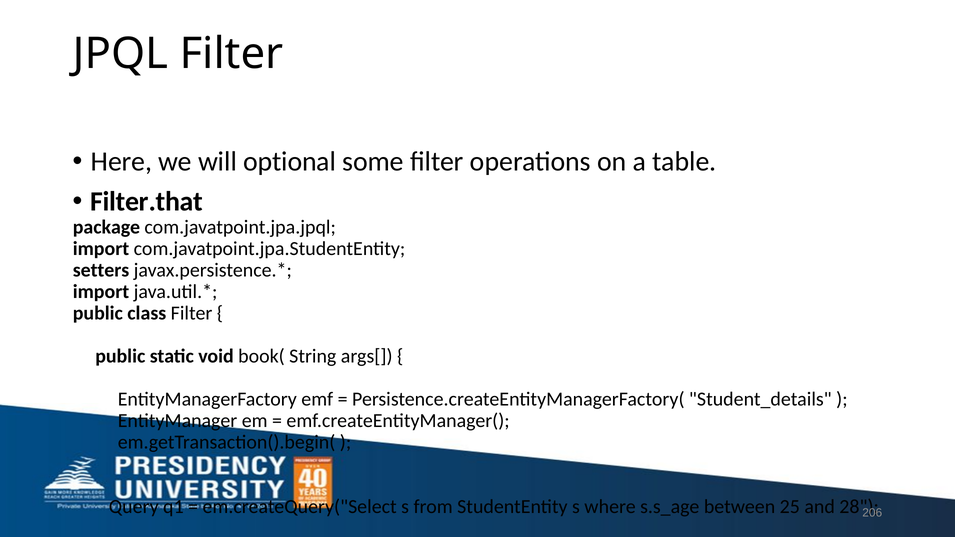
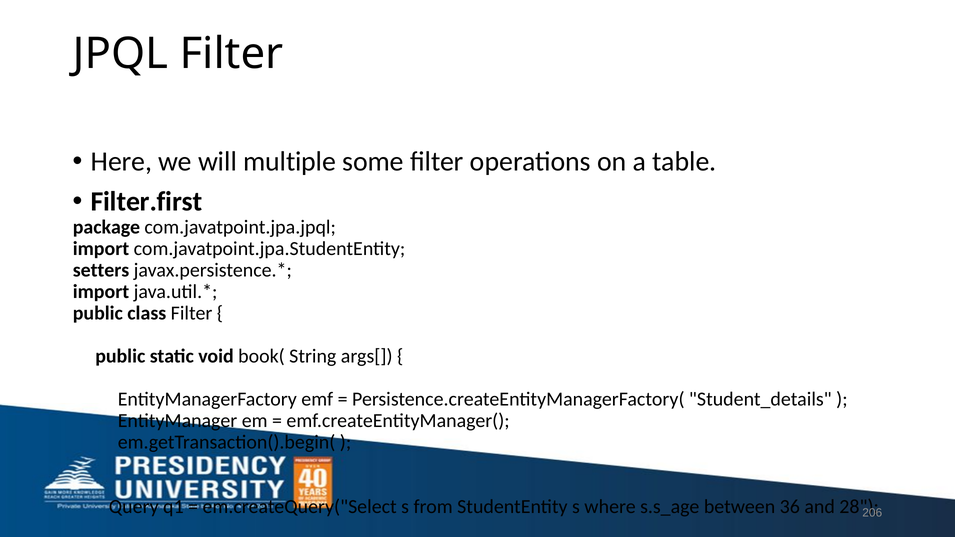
optional: optional -> multiple (290, 161)
Filter.that: Filter.that -> Filter.first (147, 202)
25: 25 -> 36 (790, 507)
